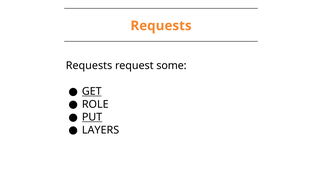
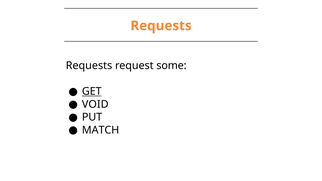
ROLE: ROLE -> VOID (95, 104)
PUT underline: present -> none (92, 117)
LAYERS: LAYERS -> MATCH (101, 130)
